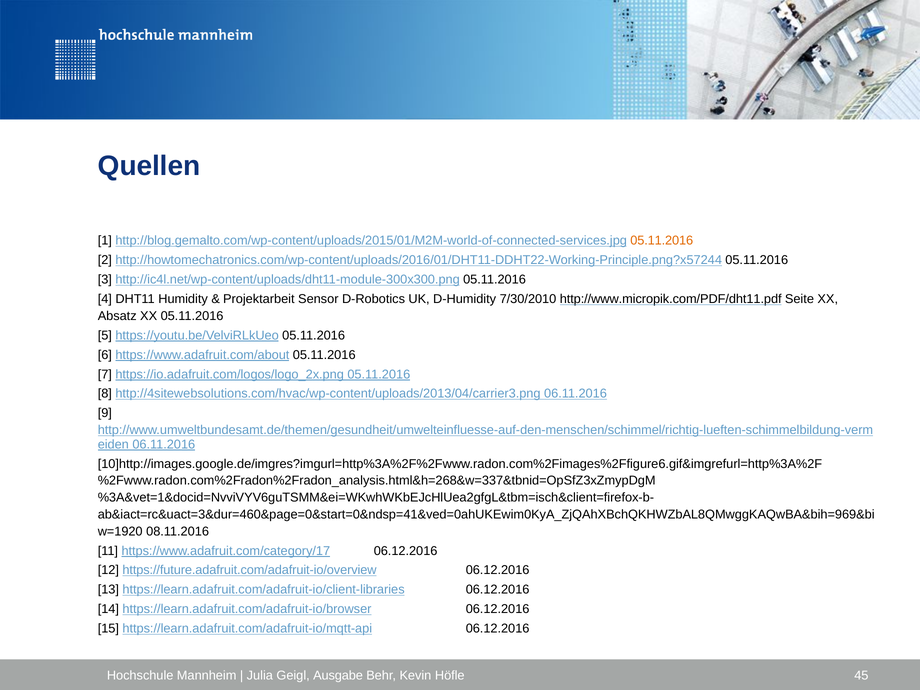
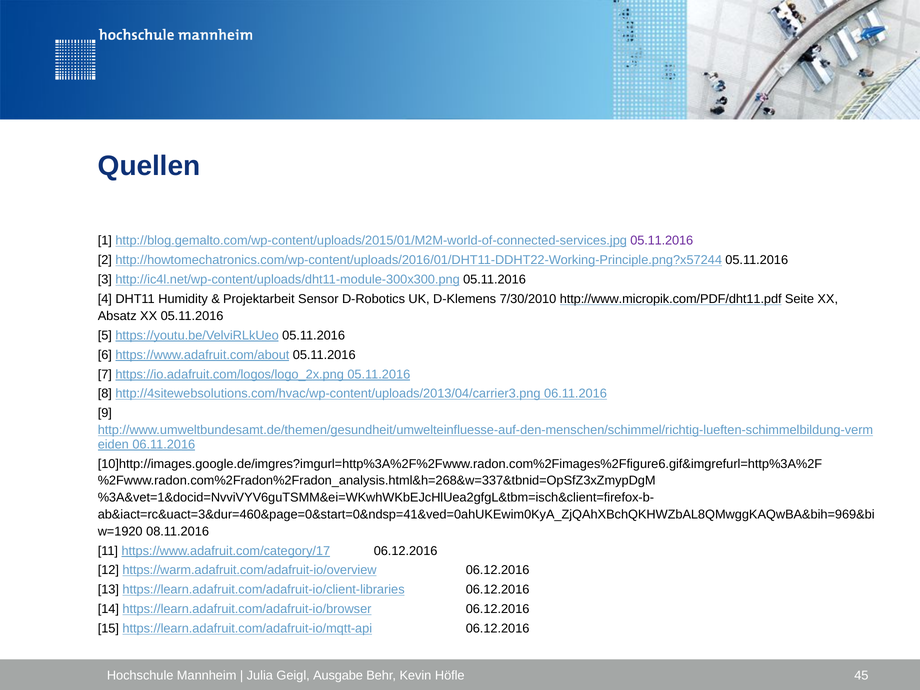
05.11.2016 colour: orange -> purple (662, 241)
D-Humidity: D-Humidity -> D-Klemens (465, 299)
https://future.adafruit.com/adafruit-io/overview: https://future.adafruit.com/adafruit-io/overview -> https://warm.adafruit.com/adafruit-io/overview (249, 570)
